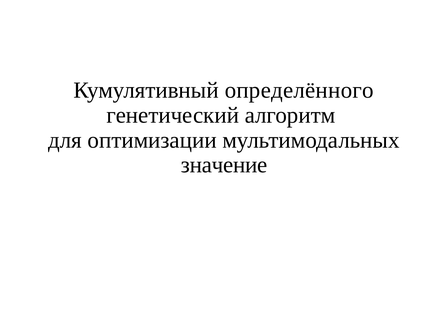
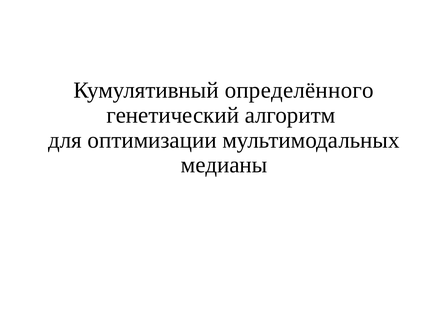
значение: значение -> медианы (224, 165)
